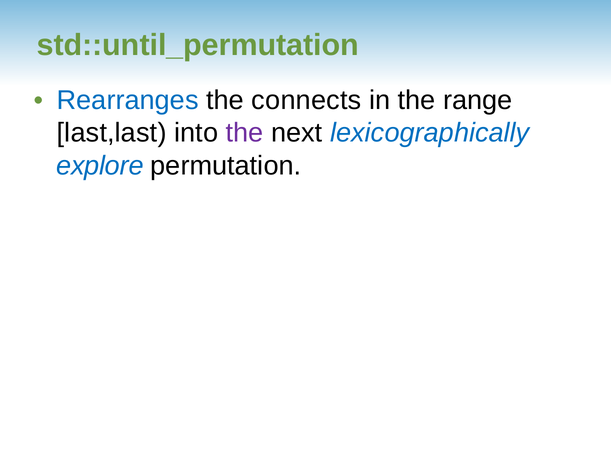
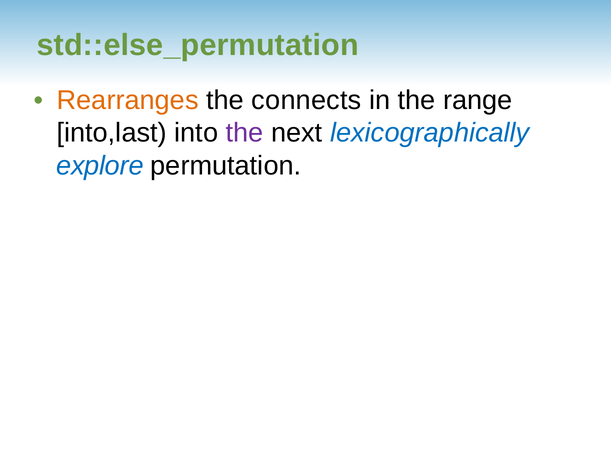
std::until_permutation: std::until_permutation -> std::else_permutation (198, 45)
Rearranges colour: blue -> orange (128, 100)
last,last: last,last -> into,last (112, 133)
